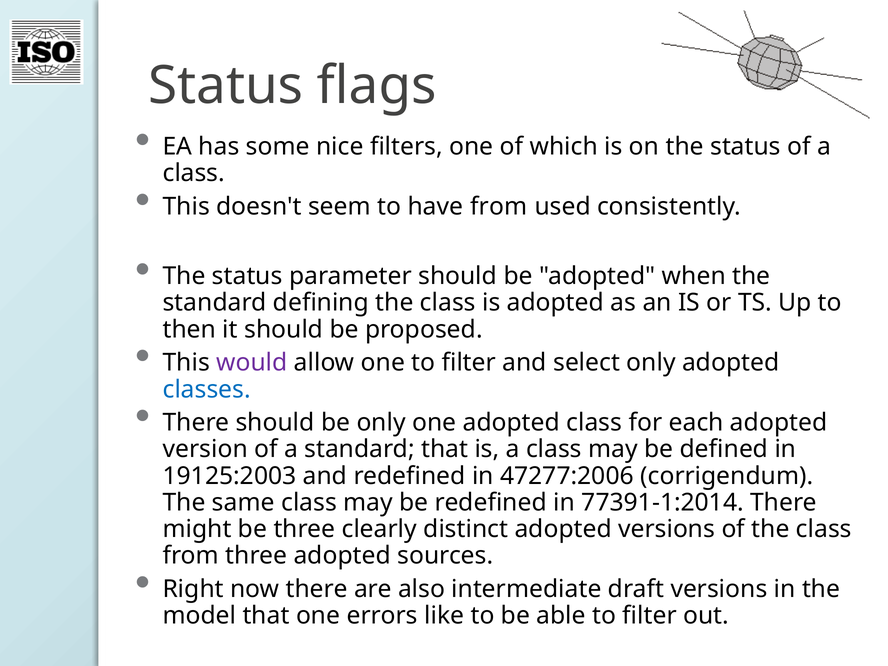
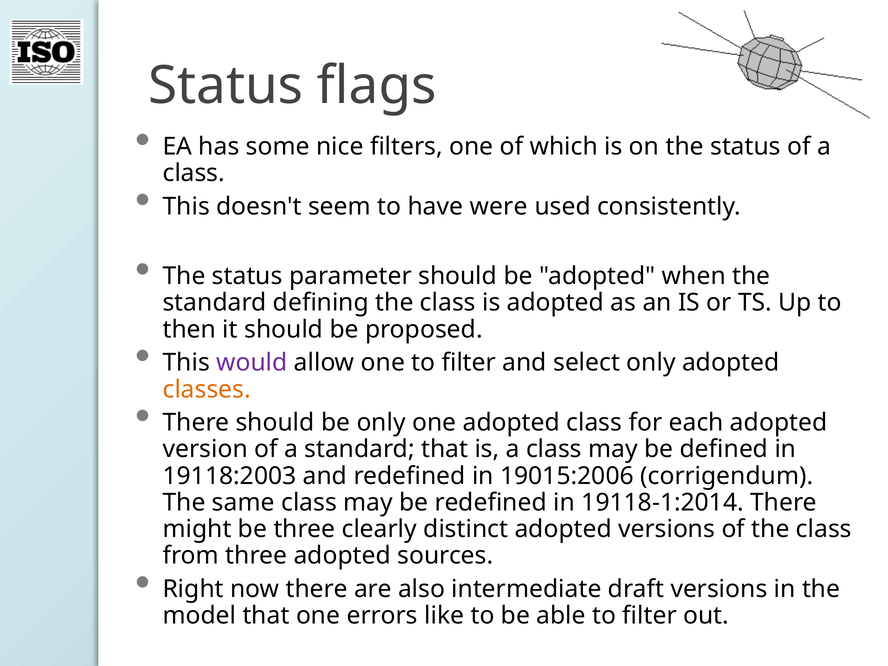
have from: from -> were (499, 207)
classes colour: blue -> orange (207, 389)
19125:2003: 19125:2003 -> 19118:2003 (230, 476)
47277:2006: 47277:2006 -> 19015:2006 (567, 476)
77391-1:2014: 77391-1:2014 -> 19118-1:2014 (663, 503)
